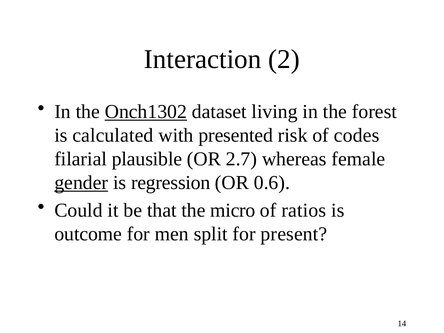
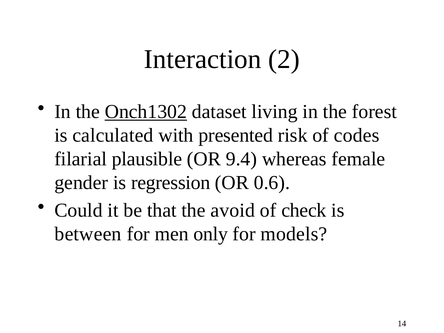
2.7: 2.7 -> 9.4 (241, 159)
gender underline: present -> none (81, 183)
micro: micro -> avoid (233, 210)
ratios: ratios -> check (304, 210)
outcome: outcome -> between (88, 234)
split: split -> only (211, 234)
present: present -> models (294, 234)
